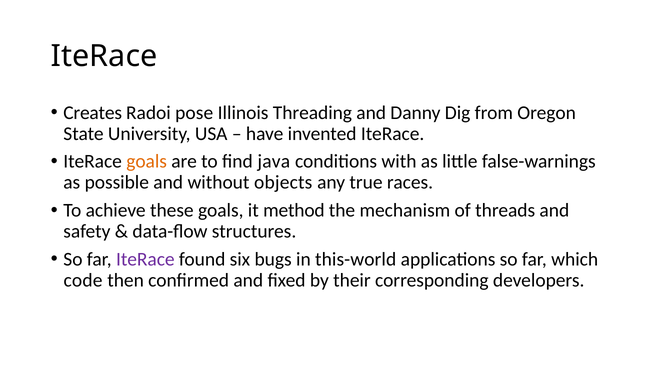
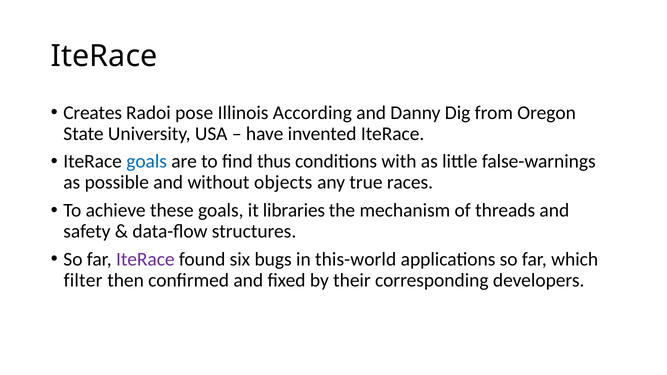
Threading: Threading -> According (312, 113)
goals colour: orange -> blue (147, 162)
java: java -> thus (274, 162)
method: method -> libraries (294, 211)
code: code -> filter (83, 280)
